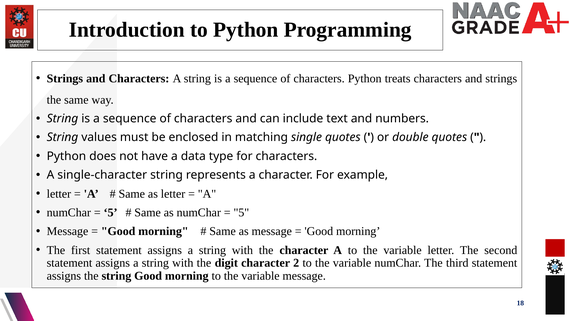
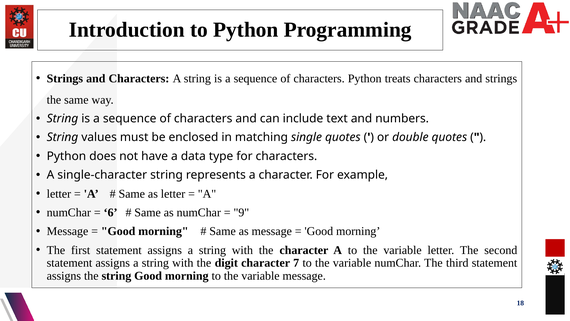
5: 5 -> 6 (111, 212)
5: 5 -> 9 (241, 212)
2: 2 -> 7 (296, 263)
